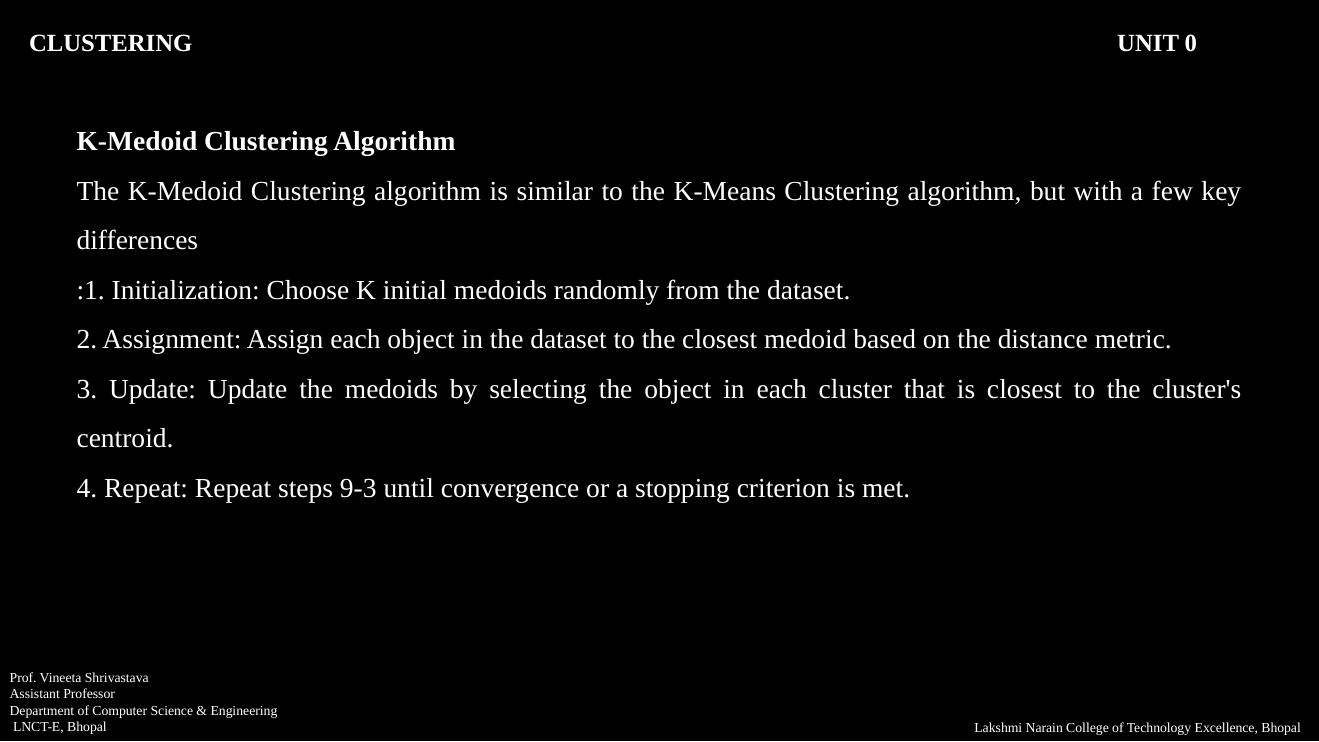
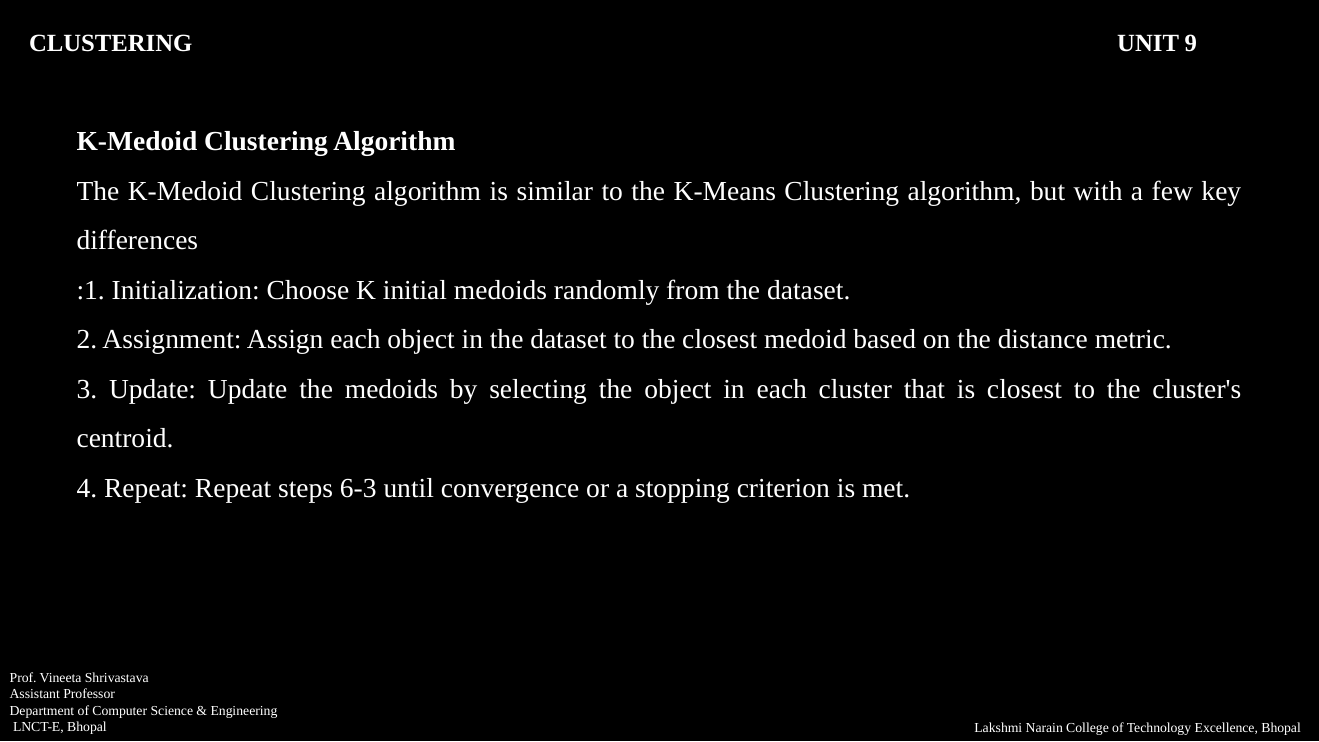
0: 0 -> 9 (1191, 43)
9-3: 9-3 -> 6-3 (358, 488)
